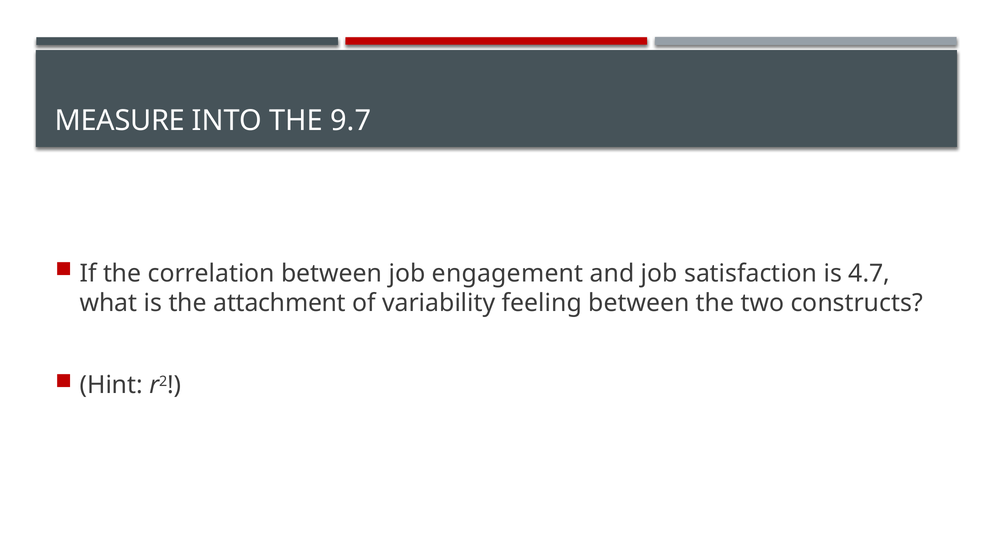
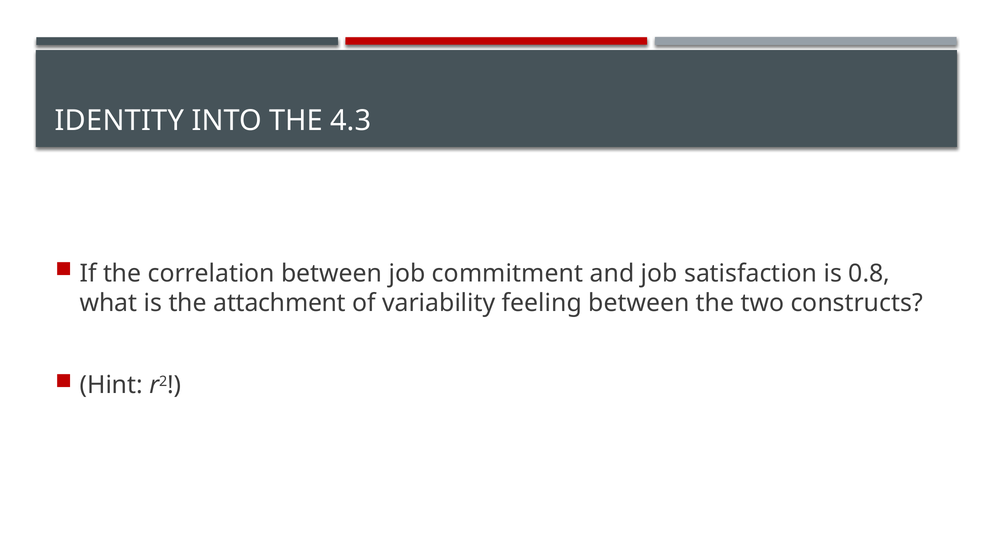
MEASURE: MEASURE -> IDENTITY (119, 121)
9.7: 9.7 -> 4.3 (351, 121)
engagement: engagement -> commitment (508, 273)
4.7: 4.7 -> 0.8 (869, 273)
